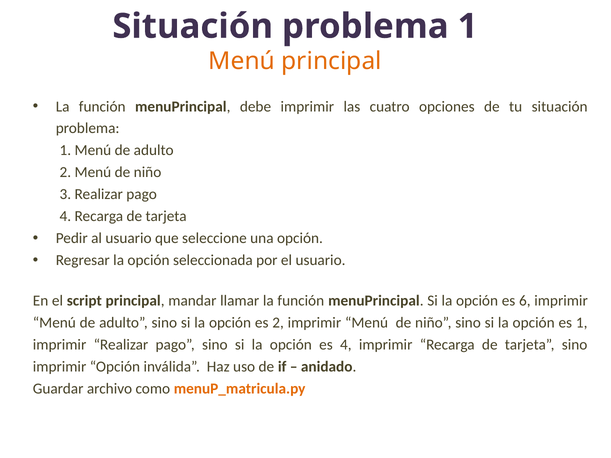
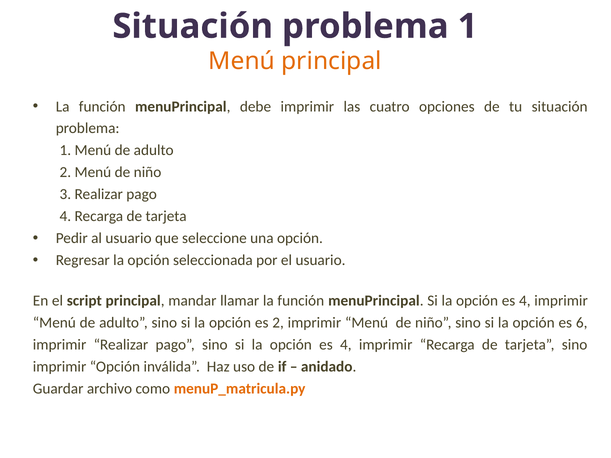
6: 6 -> 4 (525, 301)
es 1: 1 -> 6 (582, 323)
